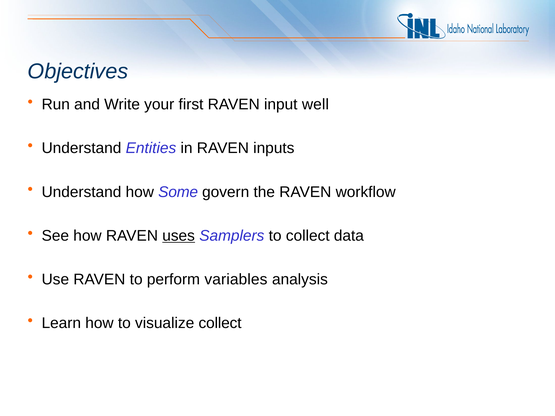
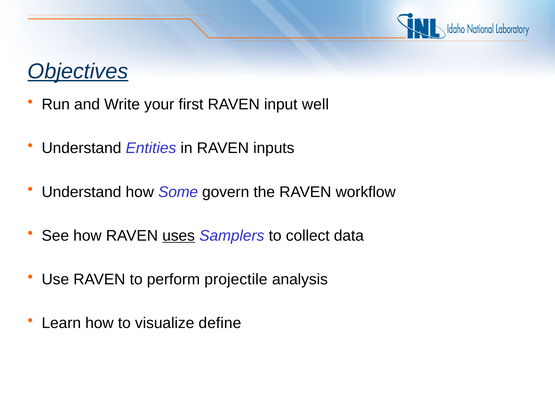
Objectives underline: none -> present (78, 71)
variables: variables -> projectile (236, 280)
visualize collect: collect -> define (220, 323)
